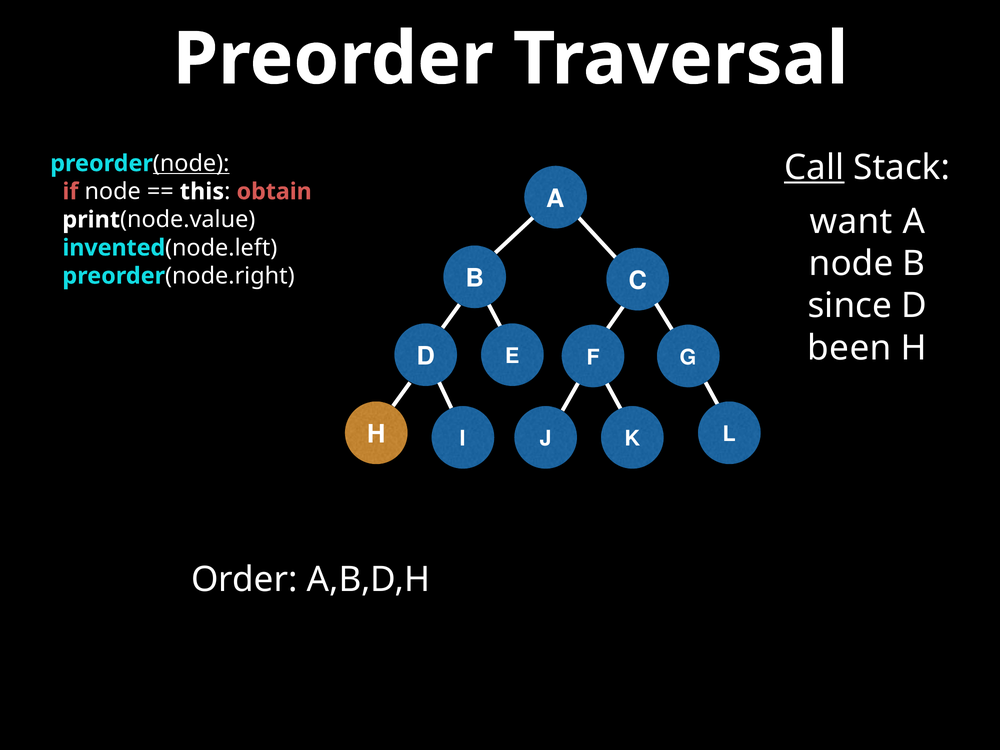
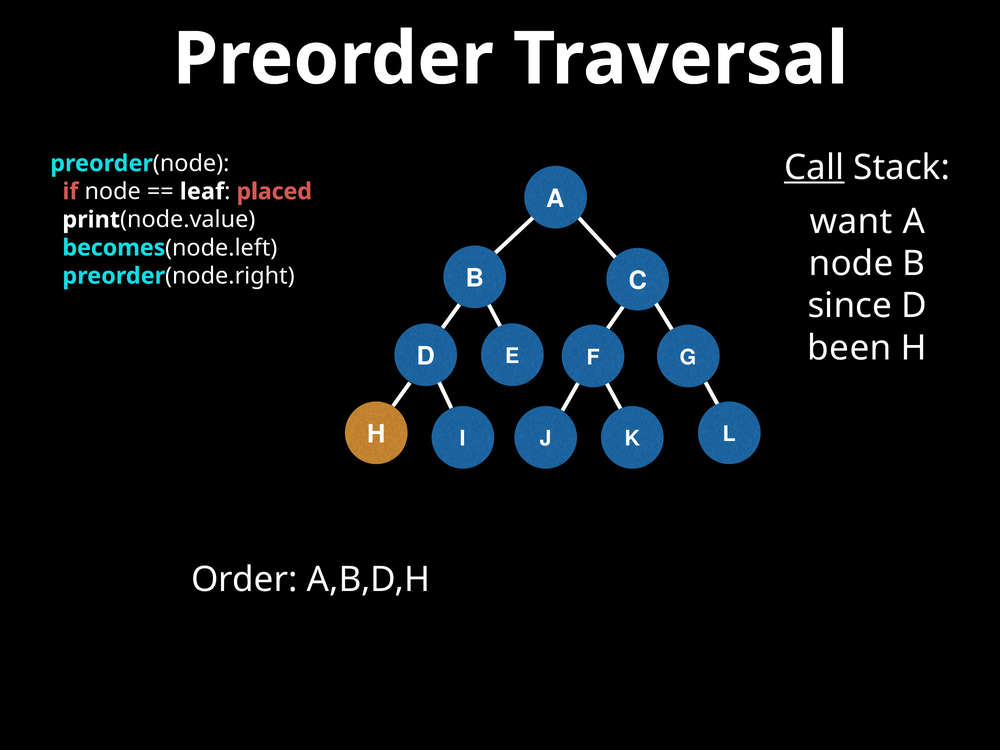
node underline: present -> none (191, 163)
this: this -> leaf (202, 192)
obtain: obtain -> placed (274, 192)
invented: invented -> becomes (114, 248)
